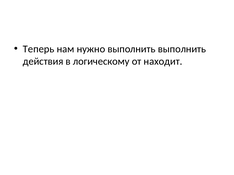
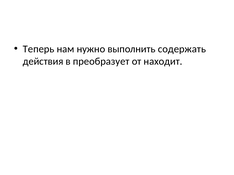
выполнить выполнить: выполнить -> содержать (182, 49)
логическому: логическому -> преобразует (101, 62)
